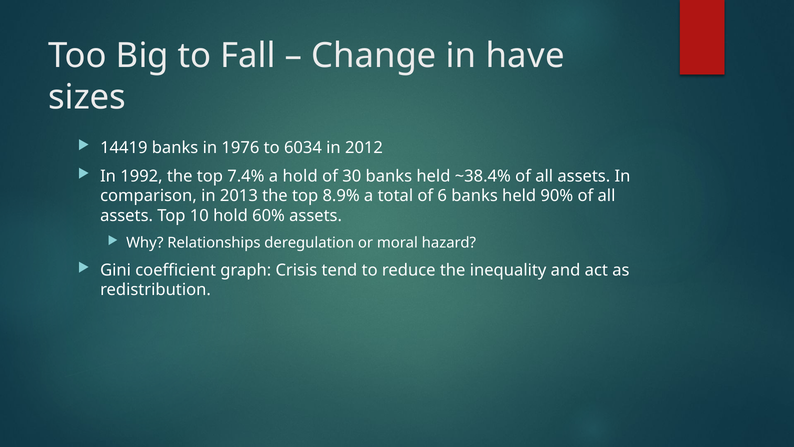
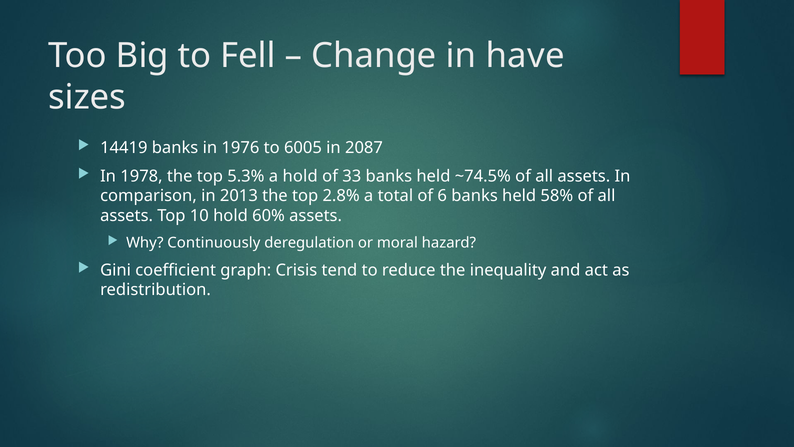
Fall: Fall -> Fell (248, 56)
6034: 6034 -> 6005 (303, 148)
2012: 2012 -> 2087 (364, 148)
1992: 1992 -> 1978 (141, 176)
7.4%: 7.4% -> 5.3% (246, 176)
30: 30 -> 33 (352, 176)
~38.4%: ~38.4% -> ~74.5% (483, 176)
8.9%: 8.9% -> 2.8% (341, 196)
90%: 90% -> 58% (557, 196)
Relationships: Relationships -> Continuously (214, 243)
